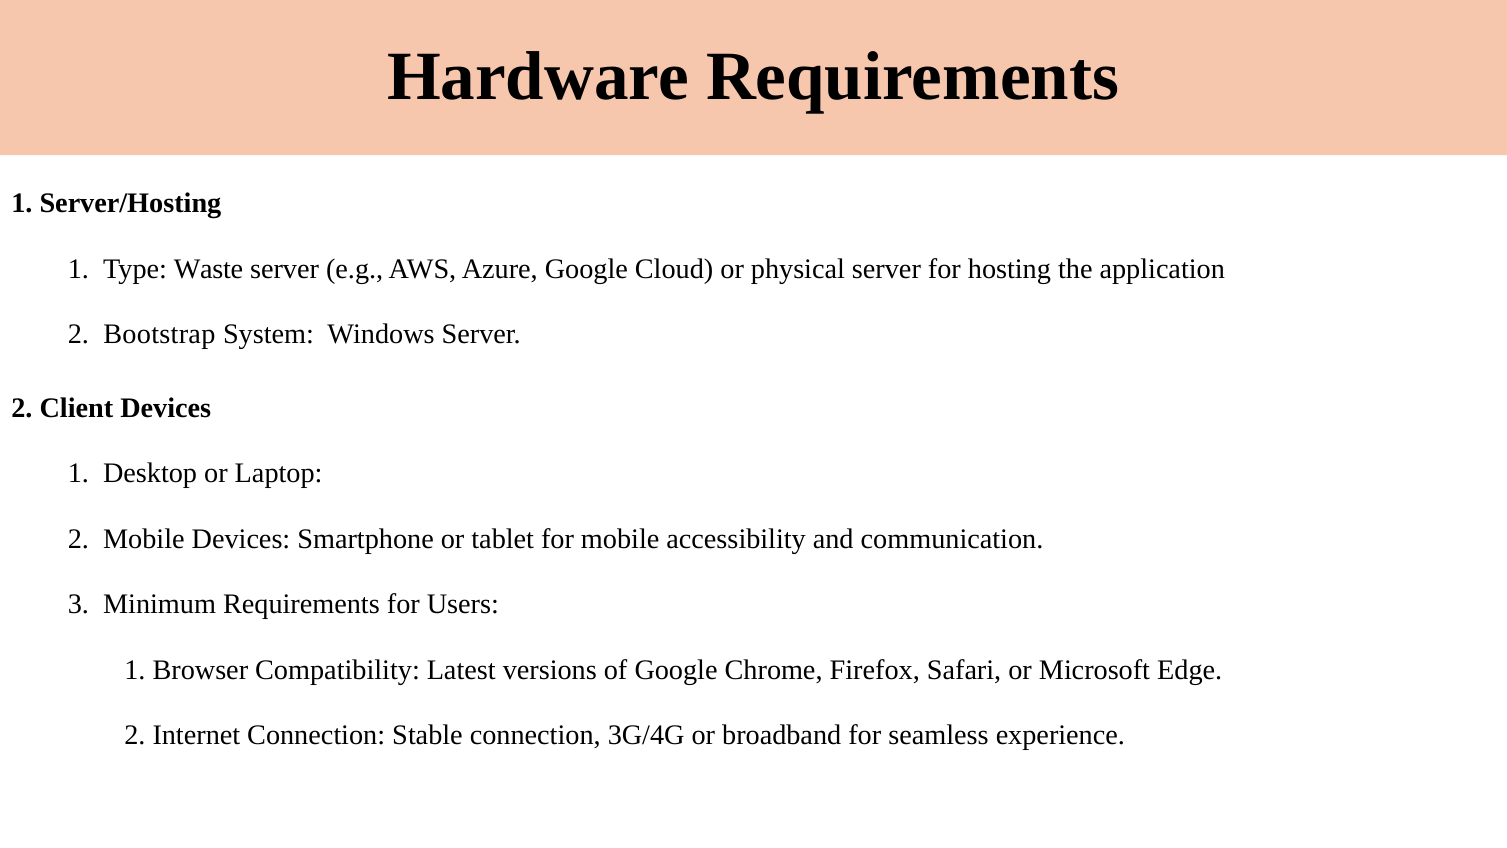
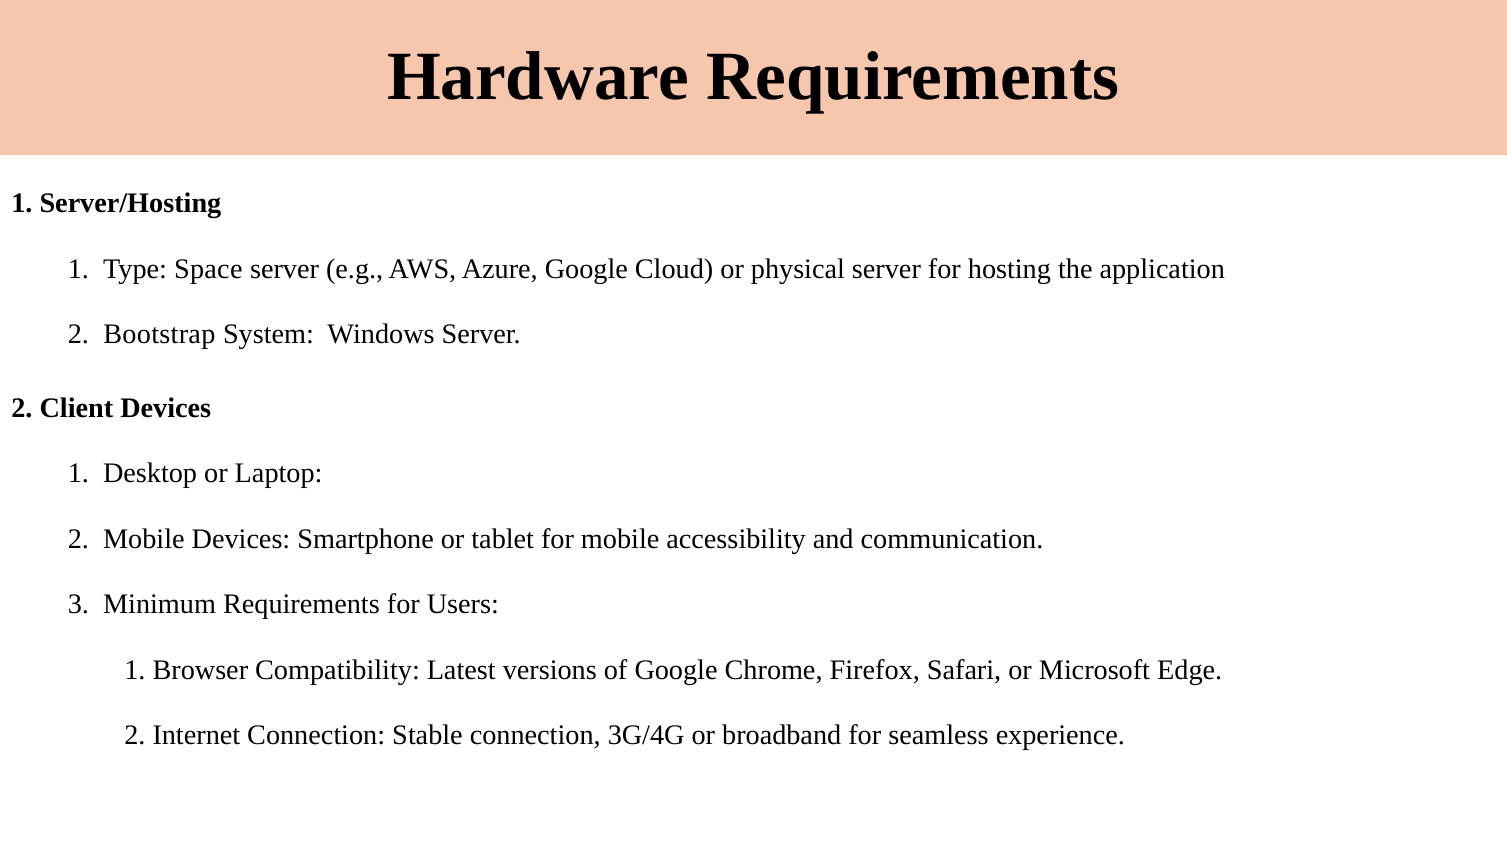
Waste: Waste -> Space (208, 269)
